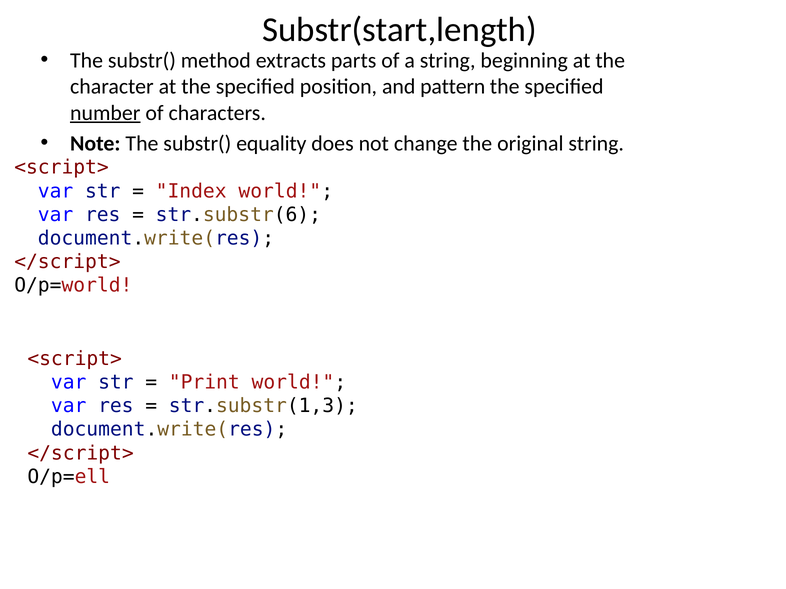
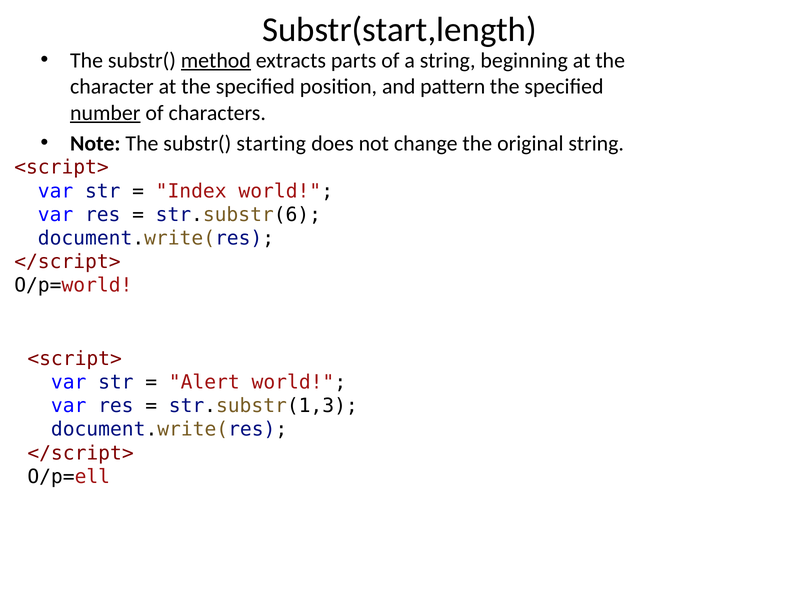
method underline: none -> present (216, 60)
equality: equality -> starting (271, 144)
Print: Print -> Alert (204, 383)
